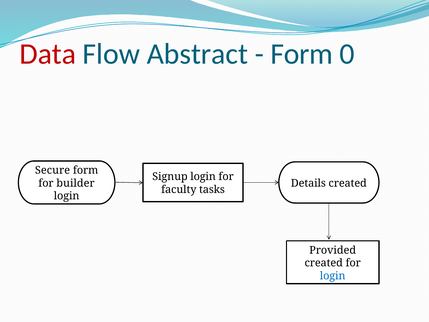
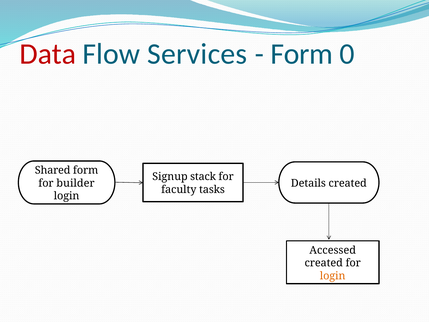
Abstract: Abstract -> Services (197, 54)
Secure: Secure -> Shared (53, 170)
Signup login: login -> stack (203, 177)
Provided: Provided -> Accessed (333, 250)
login colour: blue -> orange (333, 276)
